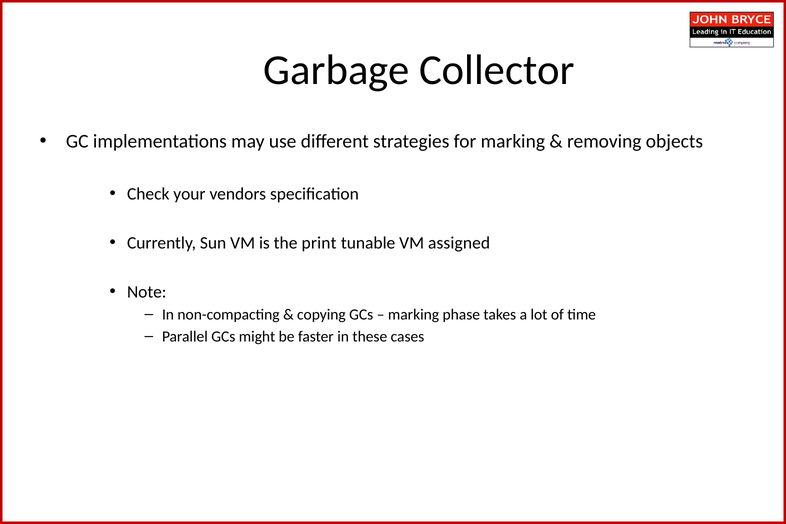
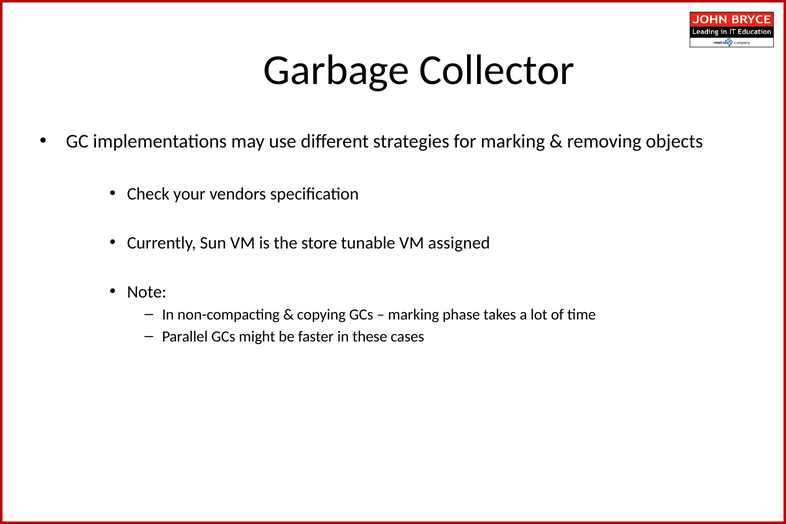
print: print -> store (319, 243)
